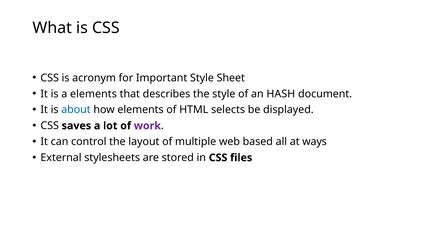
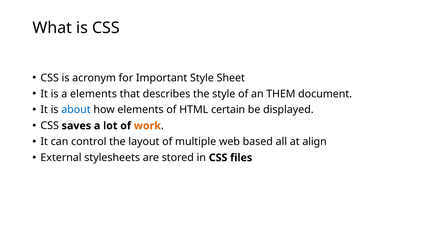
HASH: HASH -> THEM (281, 94)
selects: selects -> certain (228, 110)
work colour: purple -> orange (147, 126)
ways: ways -> align (315, 142)
